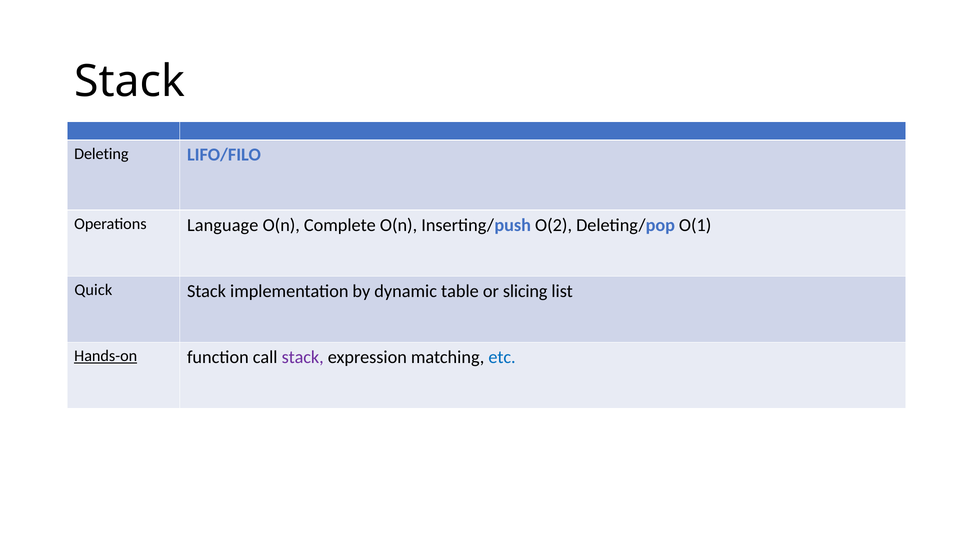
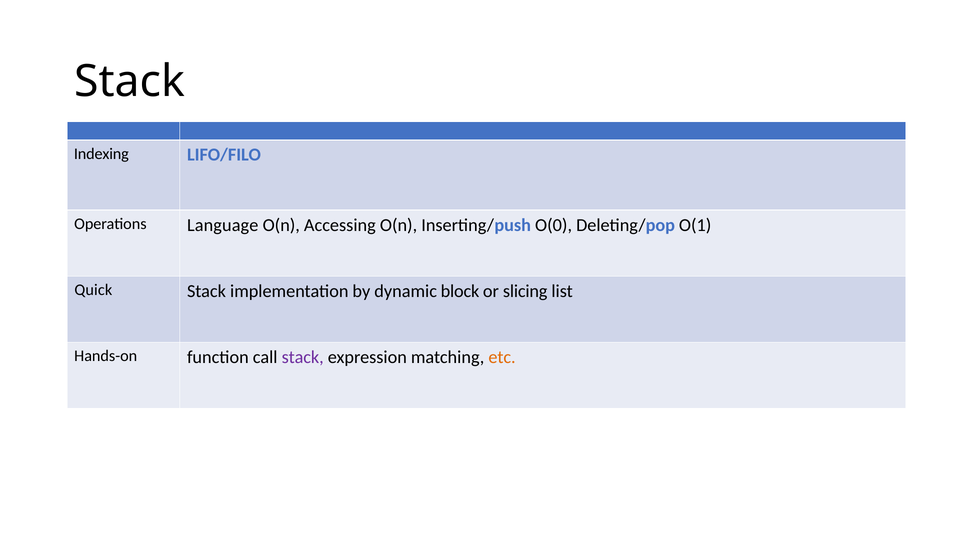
Deleting: Deleting -> Indexing (101, 154)
Complete: Complete -> Accessing (340, 225)
O(2: O(2 -> O(0 (554, 225)
table: table -> block (460, 291)
Hands-on underline: present -> none (106, 356)
etc colour: blue -> orange (502, 357)
